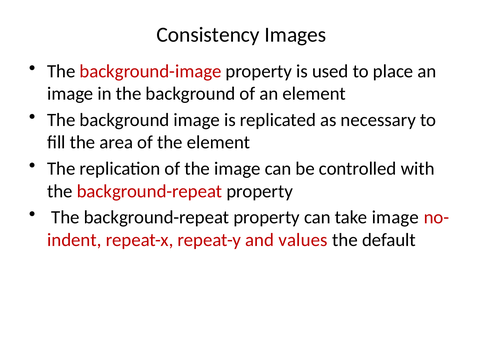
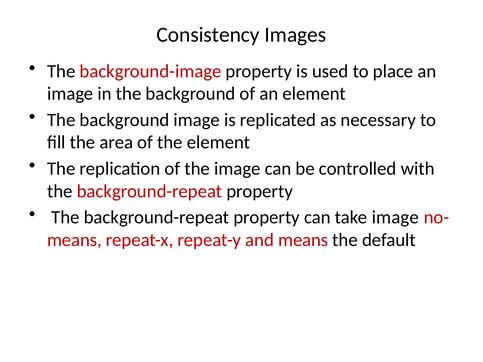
indent: indent -> means (74, 240)
and values: values -> means (303, 240)
